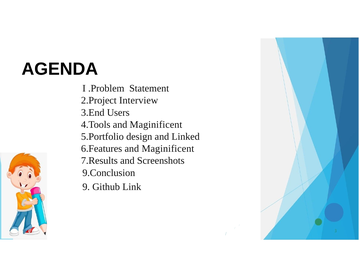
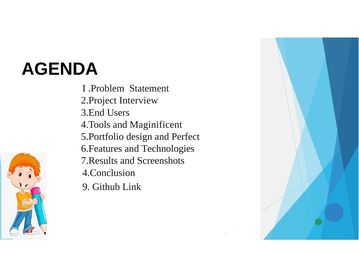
Linked: Linked -> Perfect (186, 137)
Maginificent: Maginificent -> Technologies (168, 149)
9.Conclusion: 9.Conclusion -> 4.Conclusion (109, 173)
